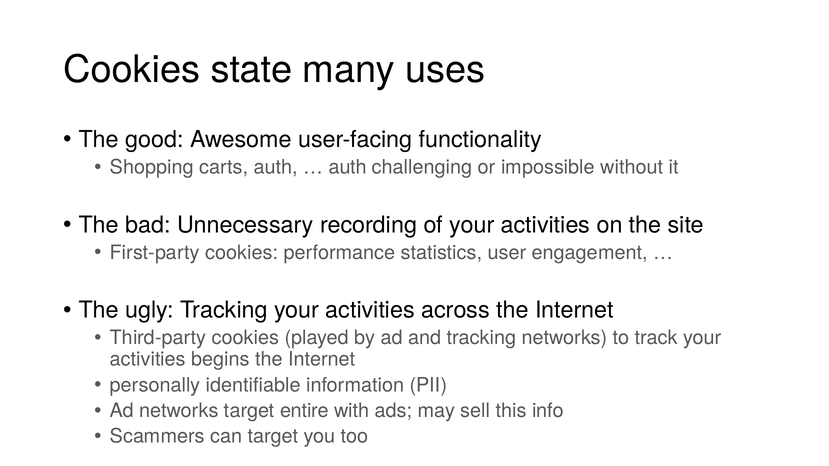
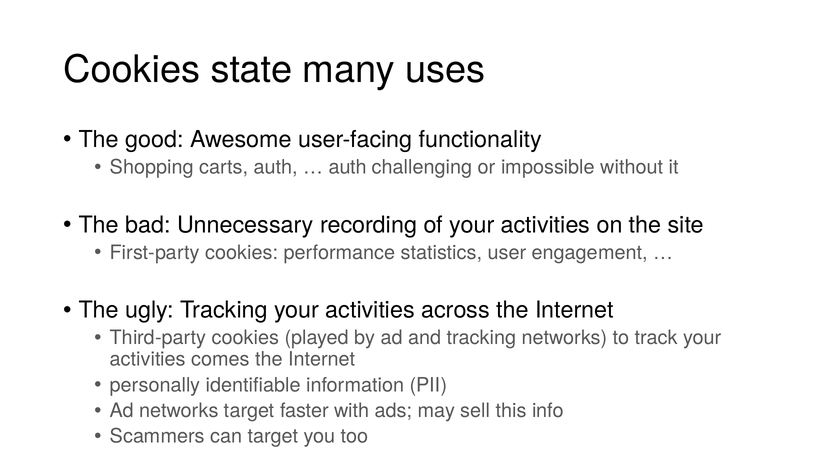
begins: begins -> comes (221, 359)
entire: entire -> faster (304, 411)
